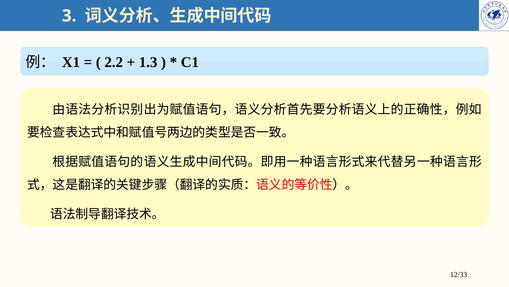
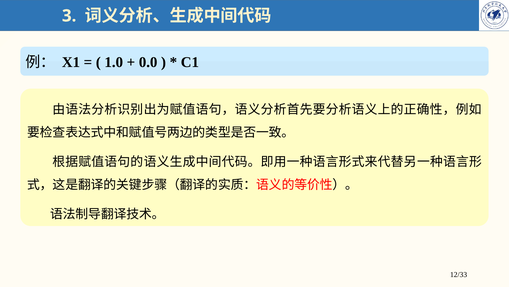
2.2: 2.2 -> 1.0 (114, 62)
1.3: 1.3 -> 0.0 (148, 62)
